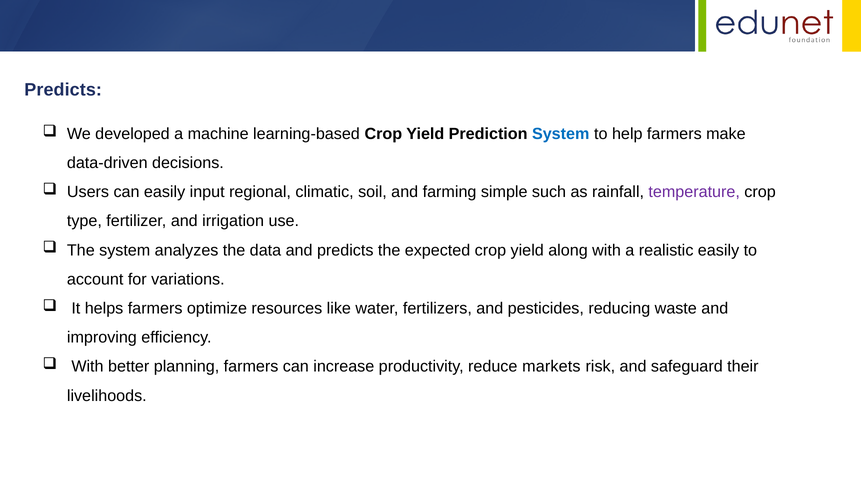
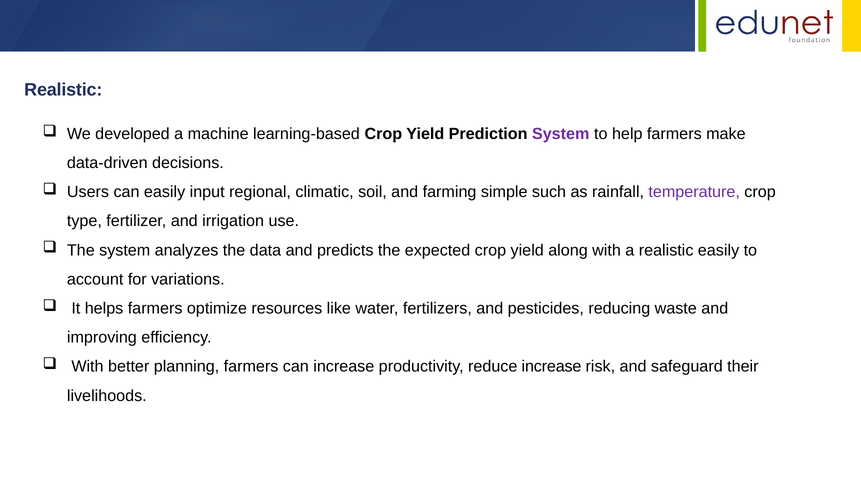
Predicts: Predicts -> Realistic (63, 90)
System colour: blue -> purple (561, 134)
reduce markets: markets -> increase (552, 366)
